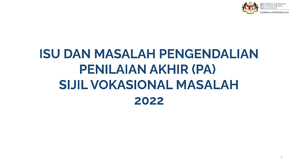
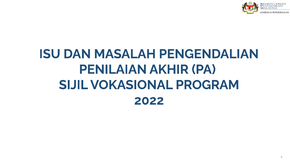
VOKASIONAL MASALAH: MASALAH -> PROGRAM (207, 85)
